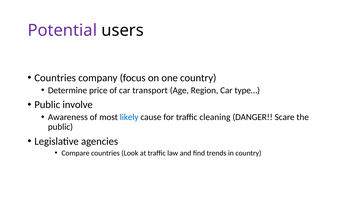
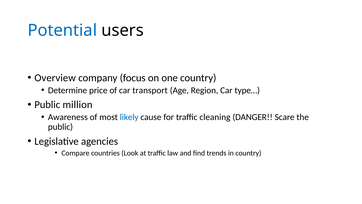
Potential colour: purple -> blue (62, 30)
Countries: Countries -> Overview (55, 78)
involve: involve -> million (77, 104)
